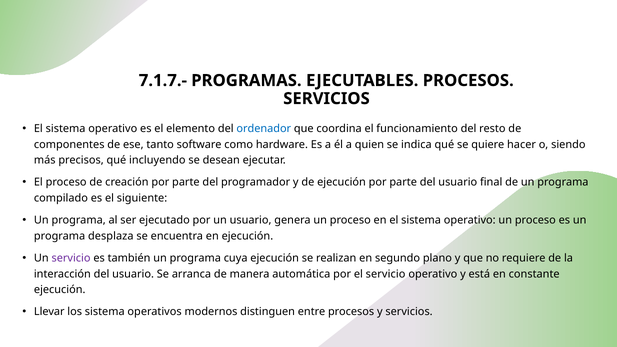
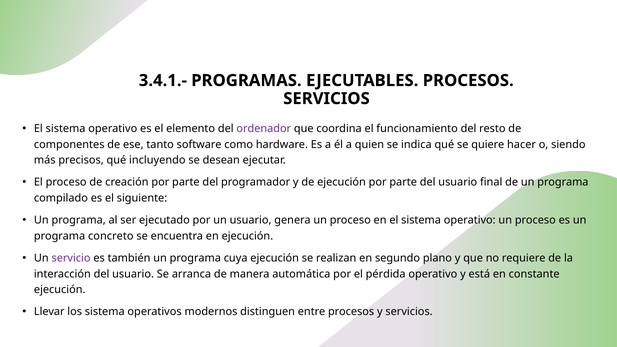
7.1.7.-: 7.1.7.- -> 3.4.1.- (163, 81)
ordenador colour: blue -> purple (264, 129)
desplaza: desplaza -> concreto (111, 236)
el servicio: servicio -> pérdida (386, 274)
